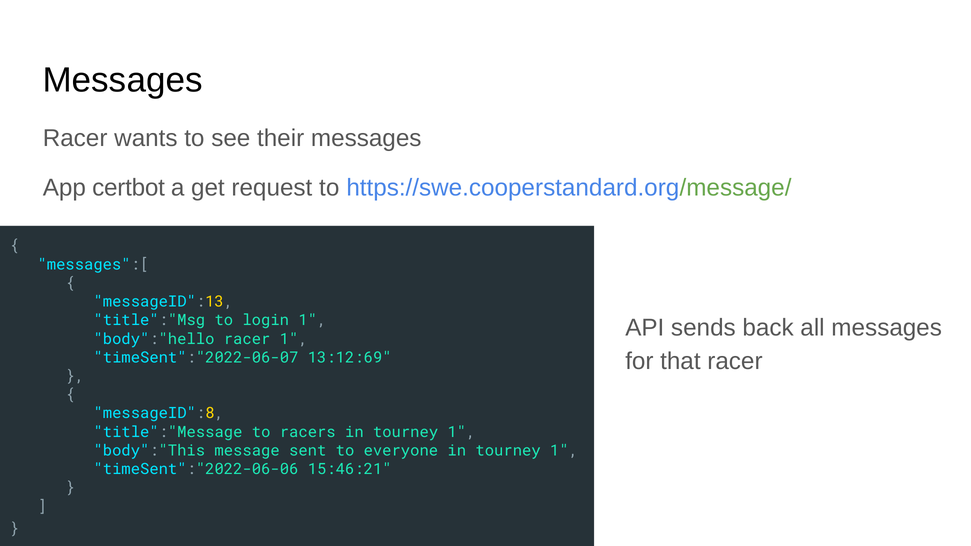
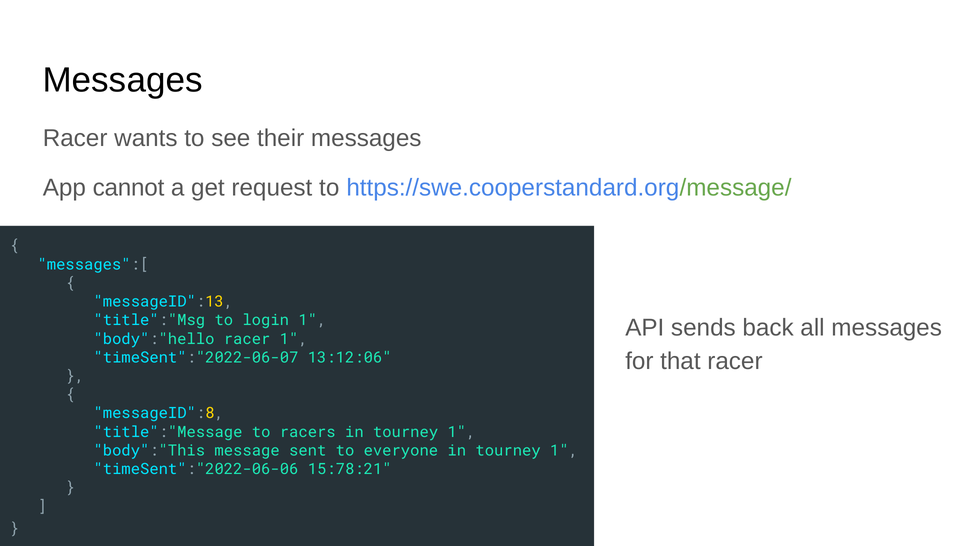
certbot: certbot -> cannot (128, 188)
13:12:69: 13:12:69 -> 13:12:06 (350, 358)
15:46:21: 15:46:21 -> 15:78:21 (350, 469)
